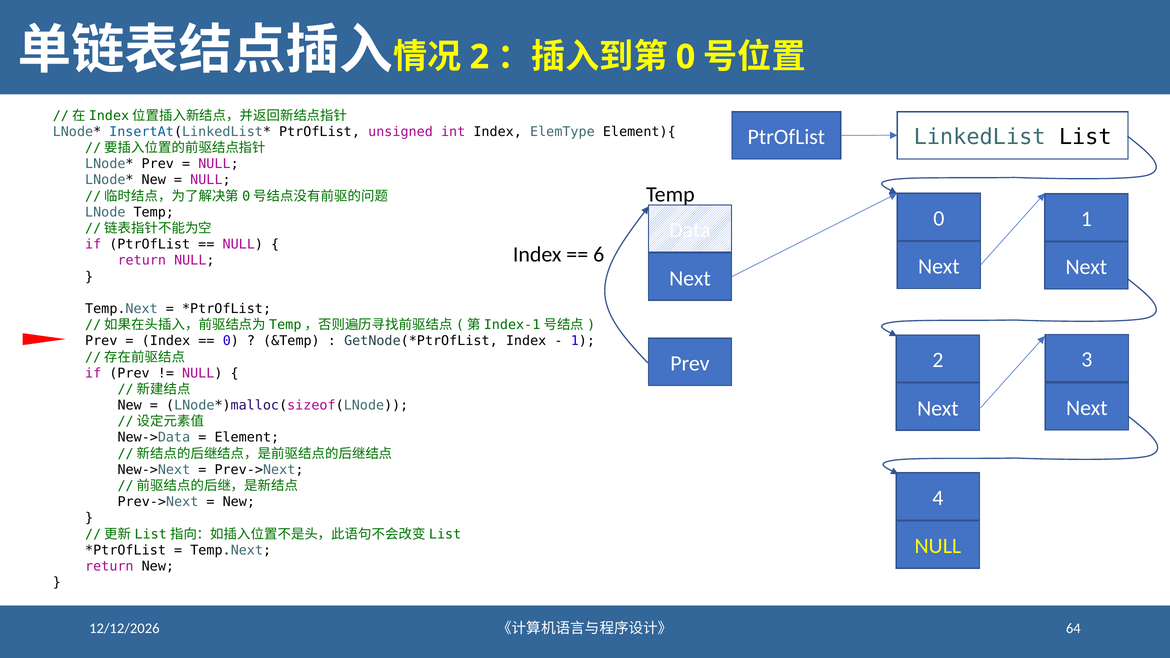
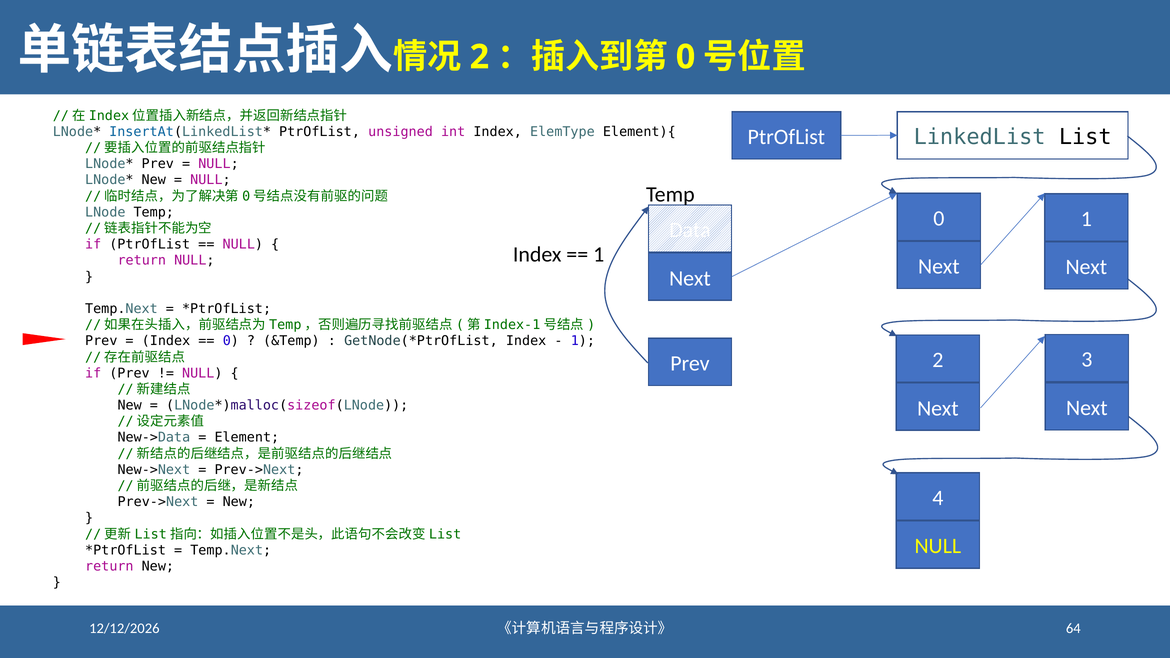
6: 6 -> 1 (599, 254)
